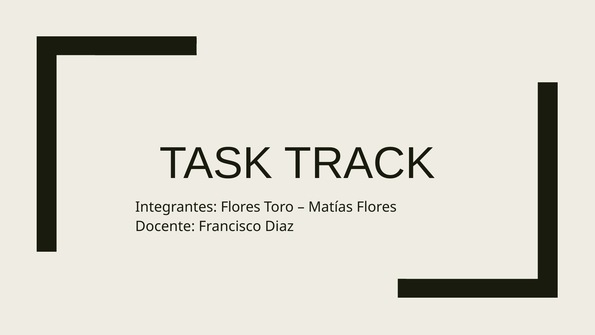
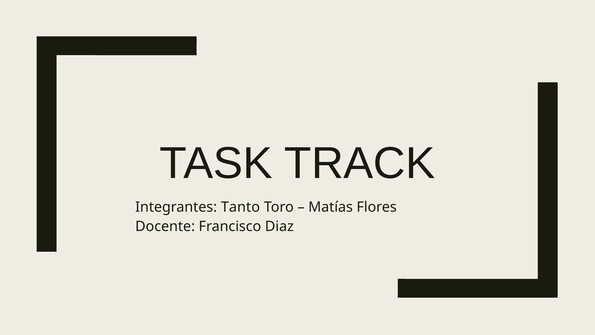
Integrantes Flores: Flores -> Tanto (240, 207)
